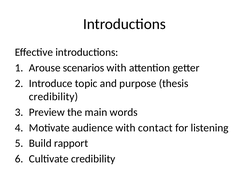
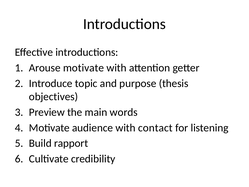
Arouse scenarios: scenarios -> motivate (83, 68)
credibility: credibility -> objectives (54, 97)
